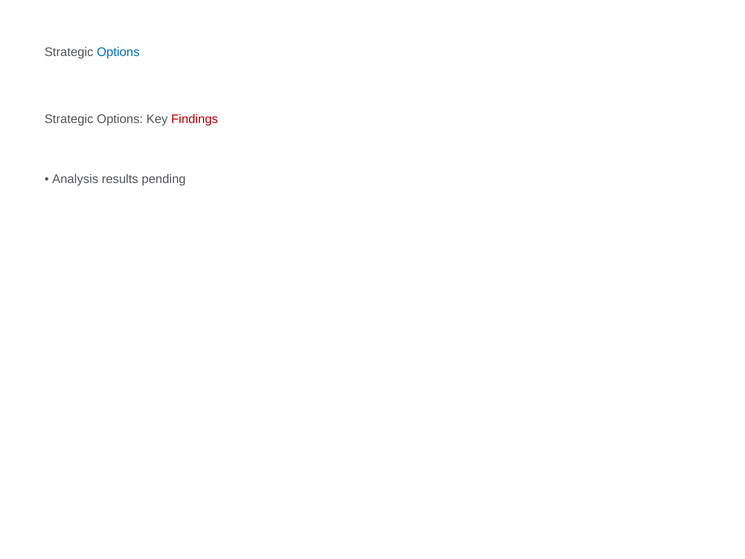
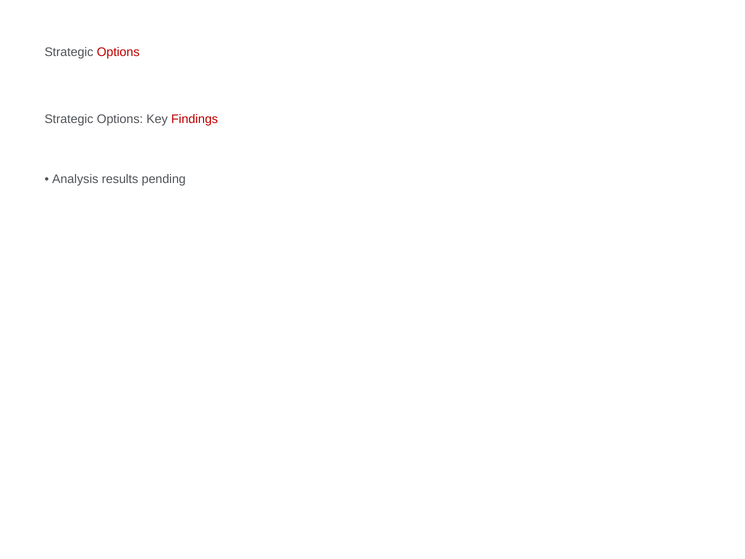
Options colour: blue -> red (118, 52)
